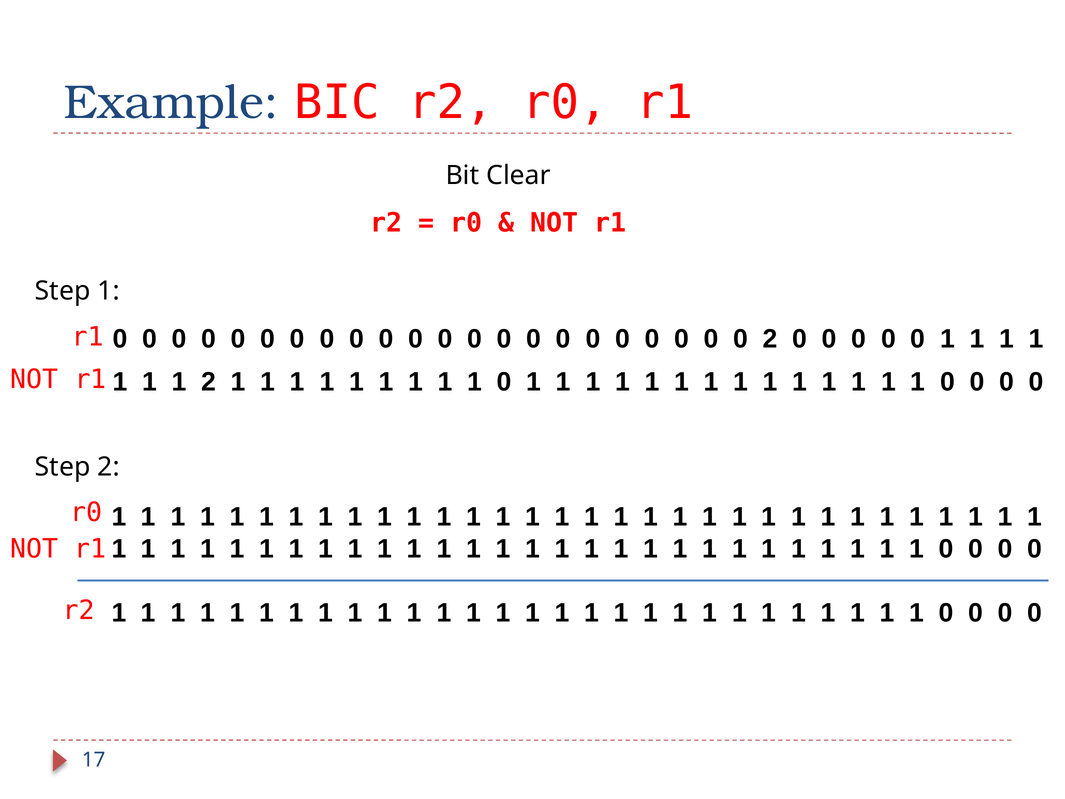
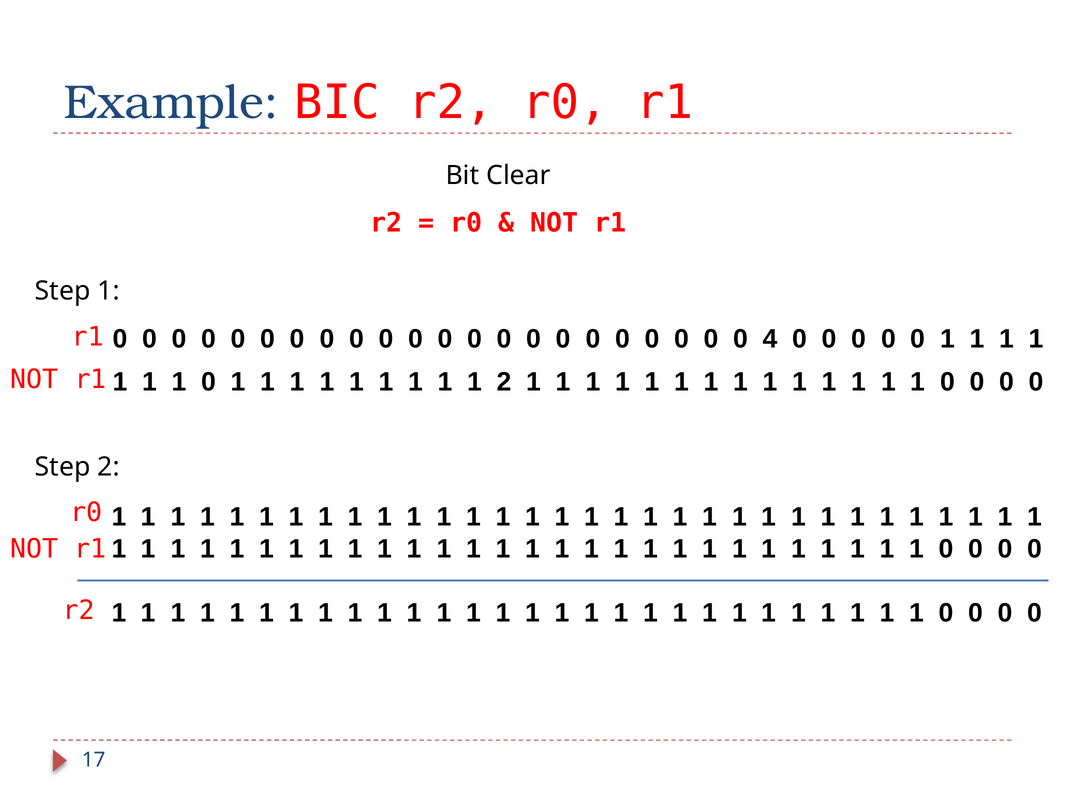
0 2: 2 -> 4 (770, 339)
2: 2 -> 0 (209, 382)
0: 0 -> 2 (504, 382)
